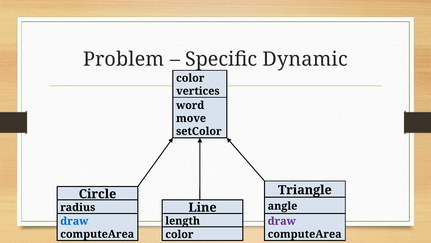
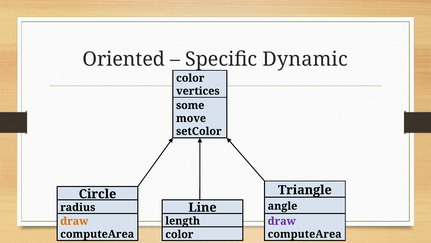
Problem: Problem -> Oriented (124, 59)
word: word -> some (190, 105)
draw colour: blue -> orange (74, 221)
